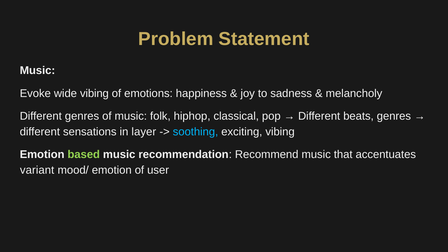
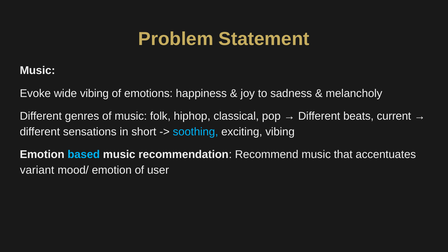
beats genres: genres -> current (394, 116)
layer: layer -> short (144, 132)
based colour: light green -> light blue (84, 155)
